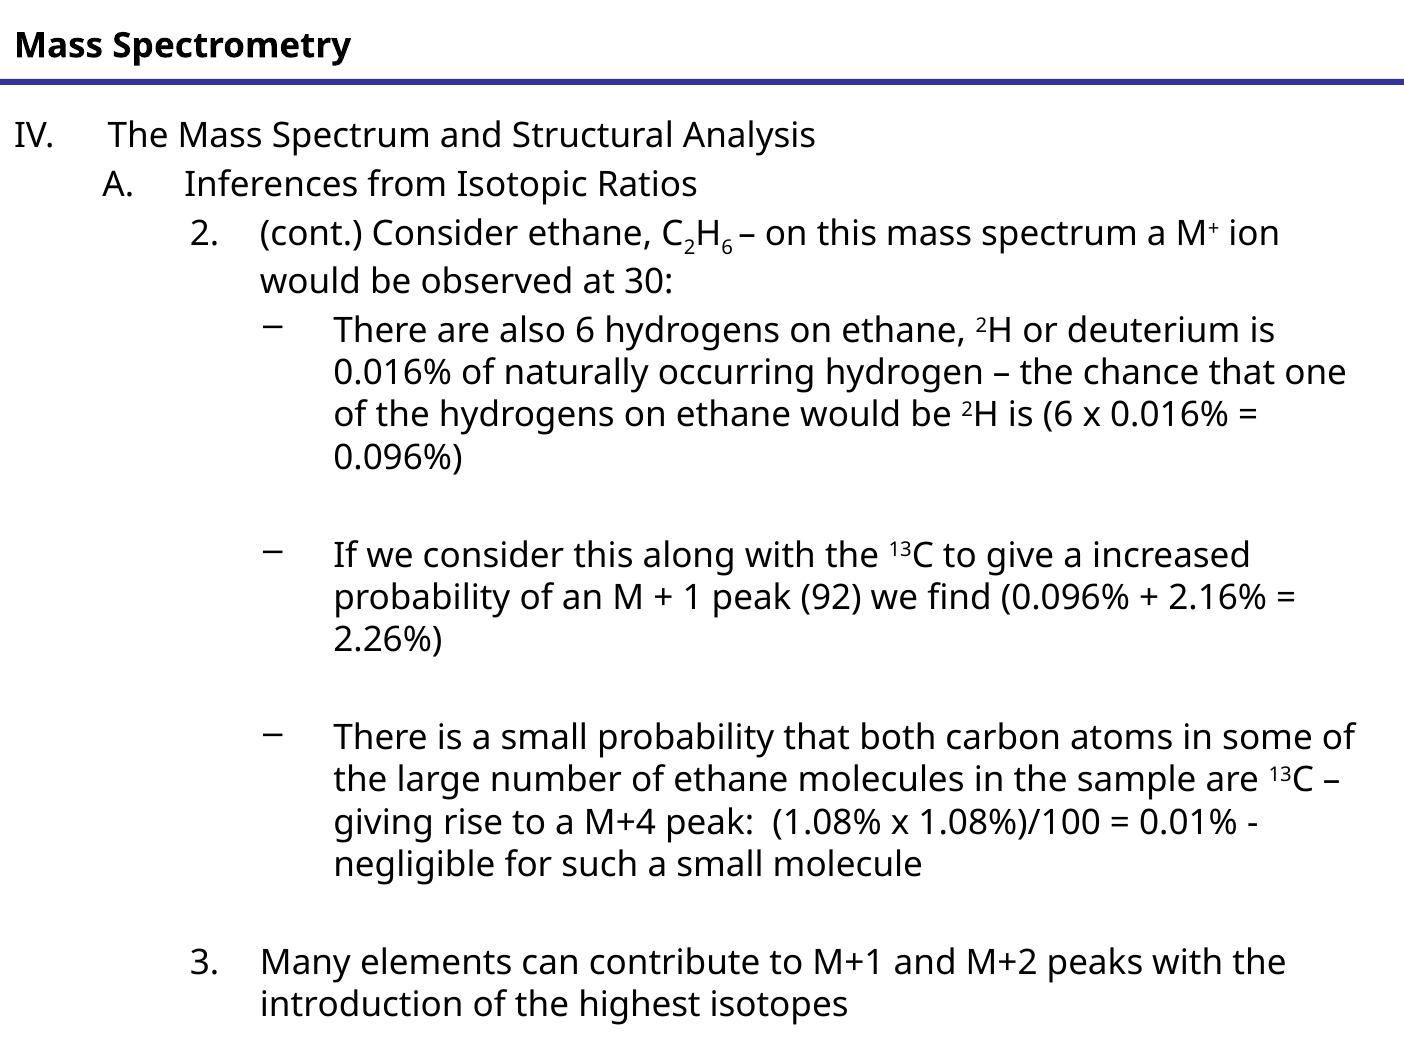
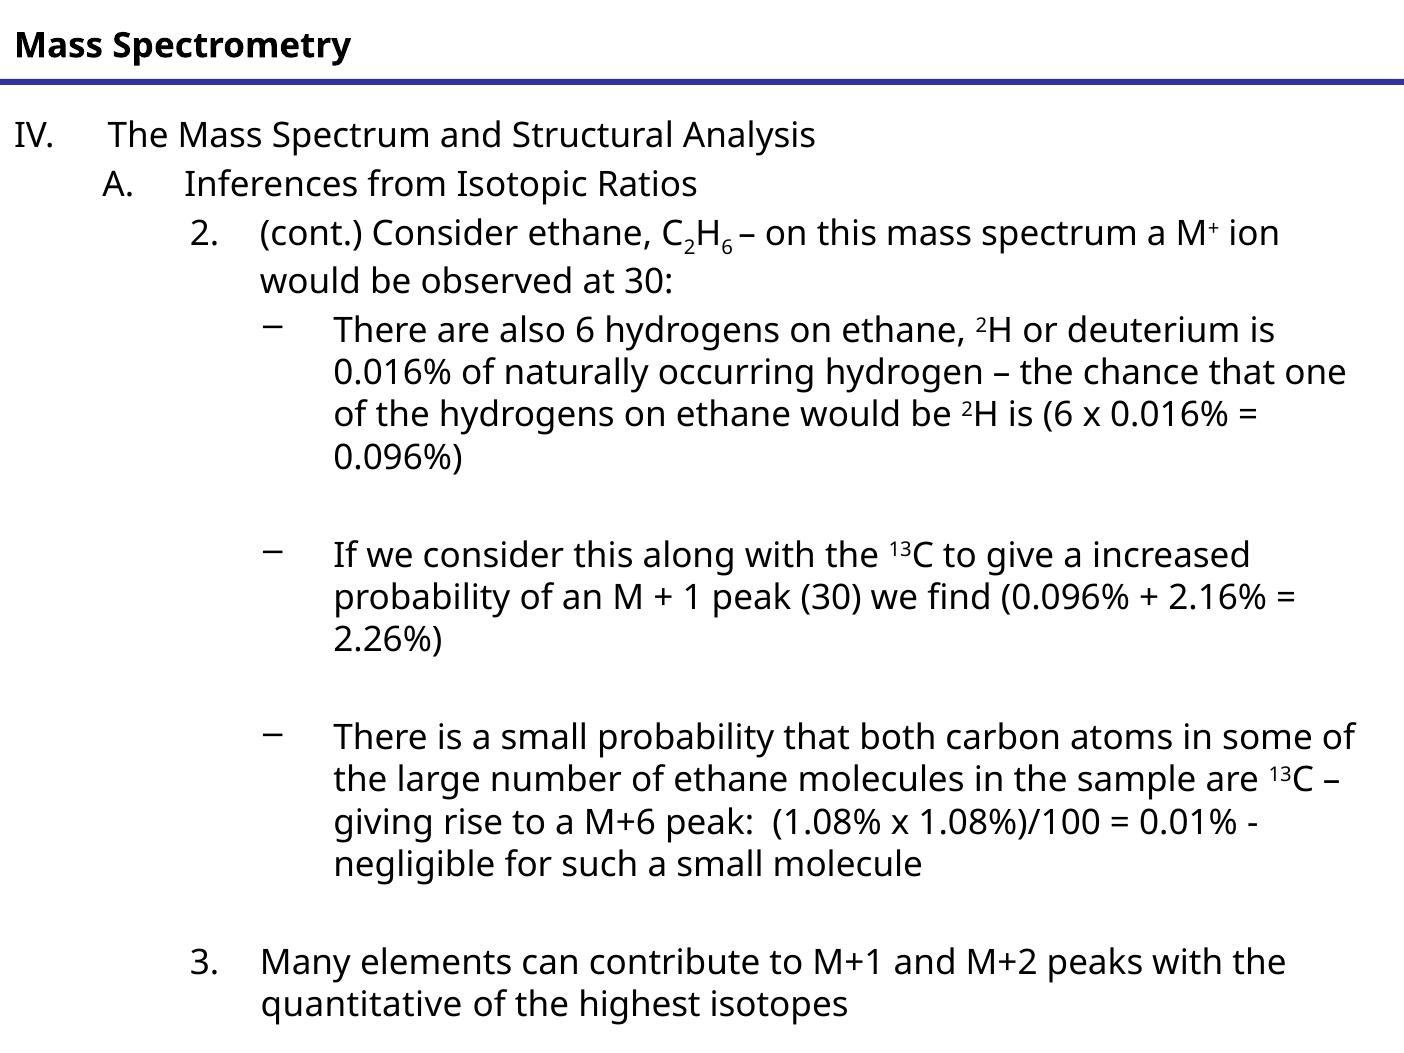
peak 92: 92 -> 30 (831, 598)
M+4: M+4 -> M+6 (620, 823)
introduction: introduction -> quantitative (362, 1005)
